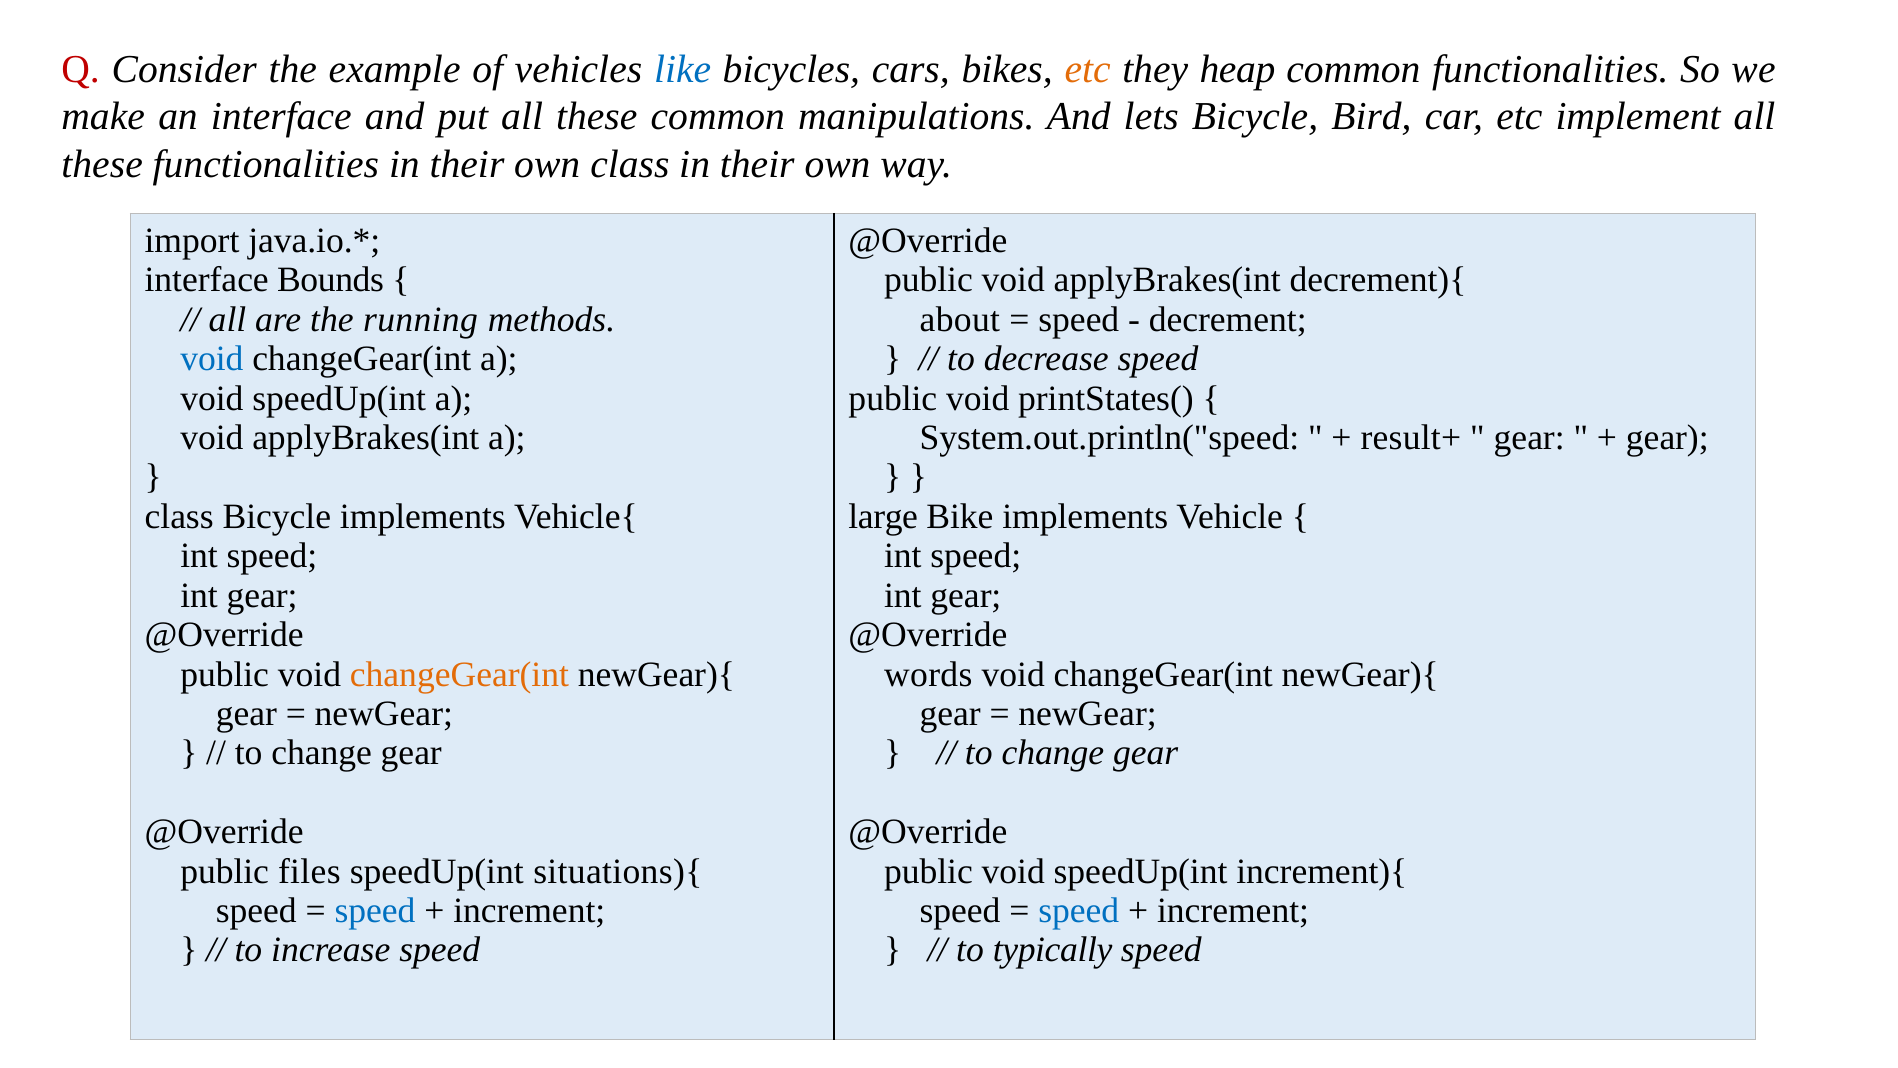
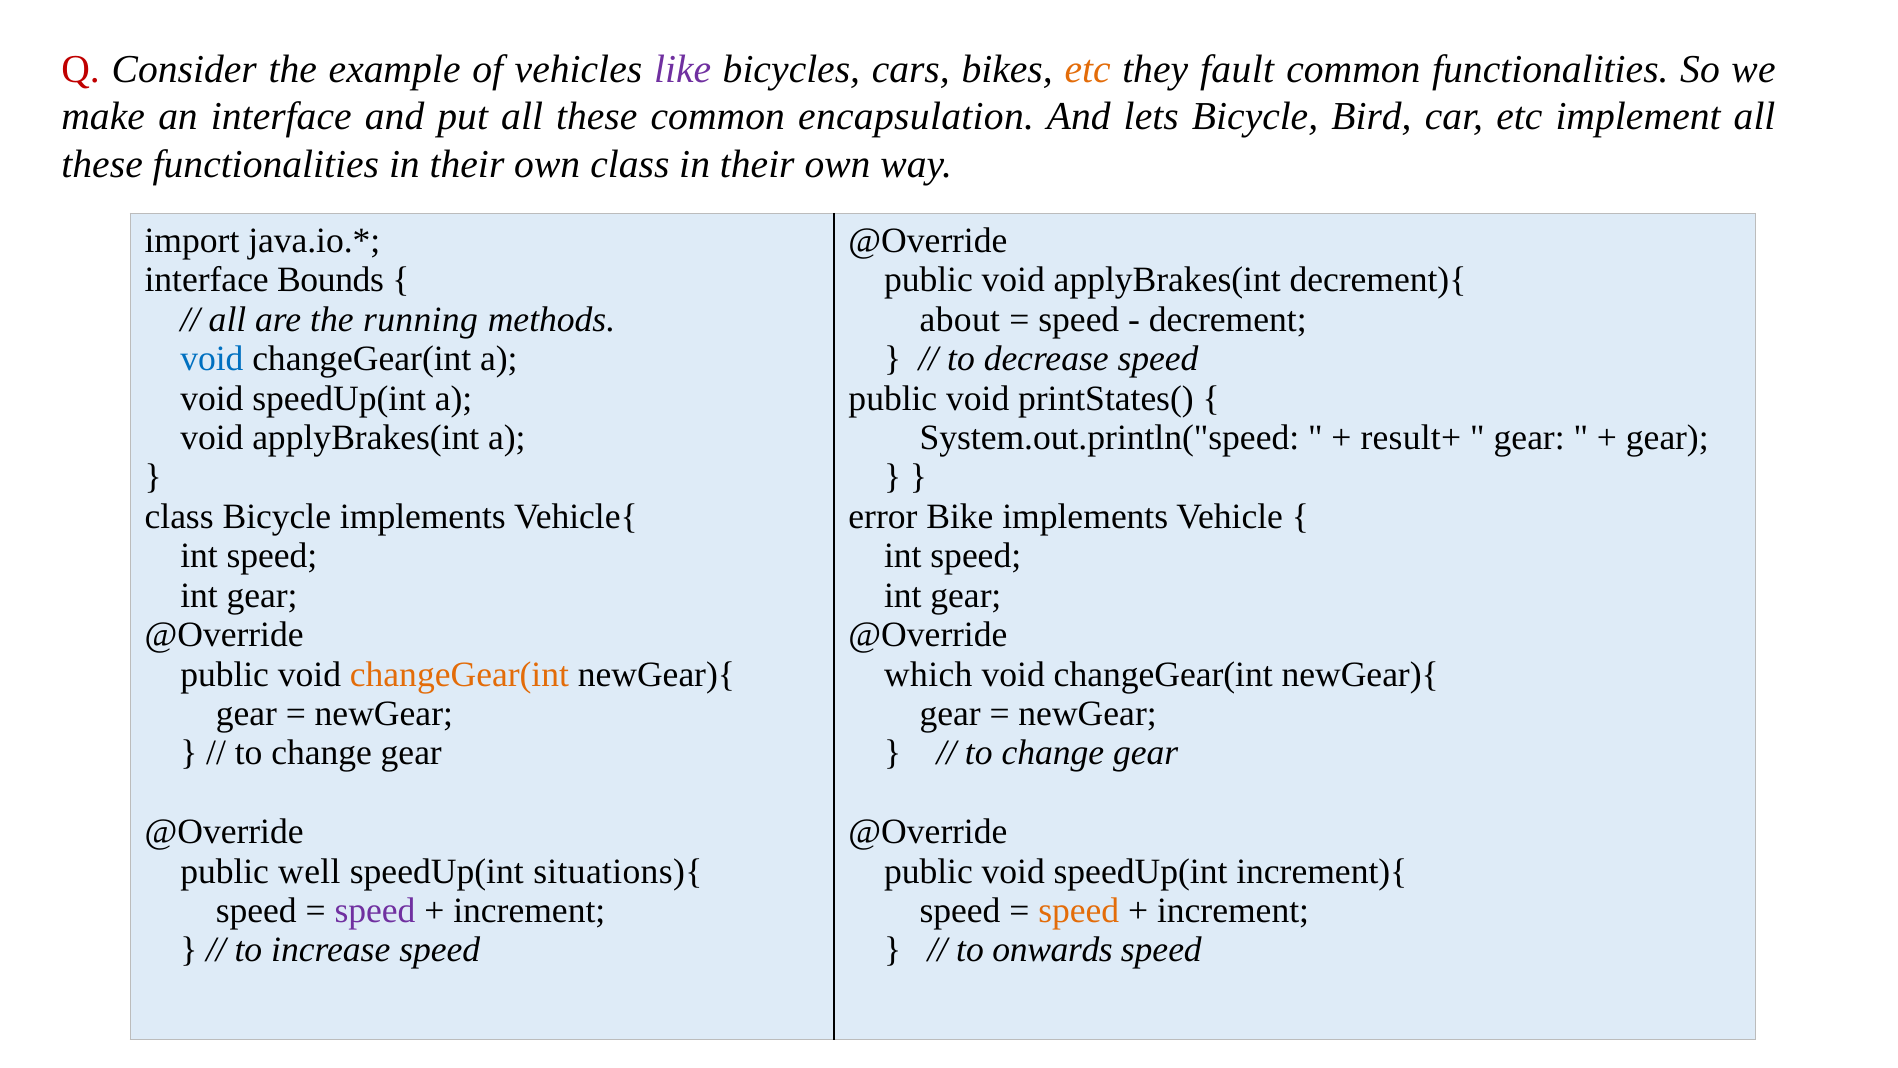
like colour: blue -> purple (683, 69)
heap: heap -> fault (1237, 69)
manipulations: manipulations -> encapsulation (916, 117)
large: large -> error (883, 516)
words: words -> which (928, 674)
files: files -> well (309, 871)
speed colour: blue -> purple (375, 910)
speed colour: blue -> orange (1079, 910)
typically: typically -> onwards (1053, 950)
